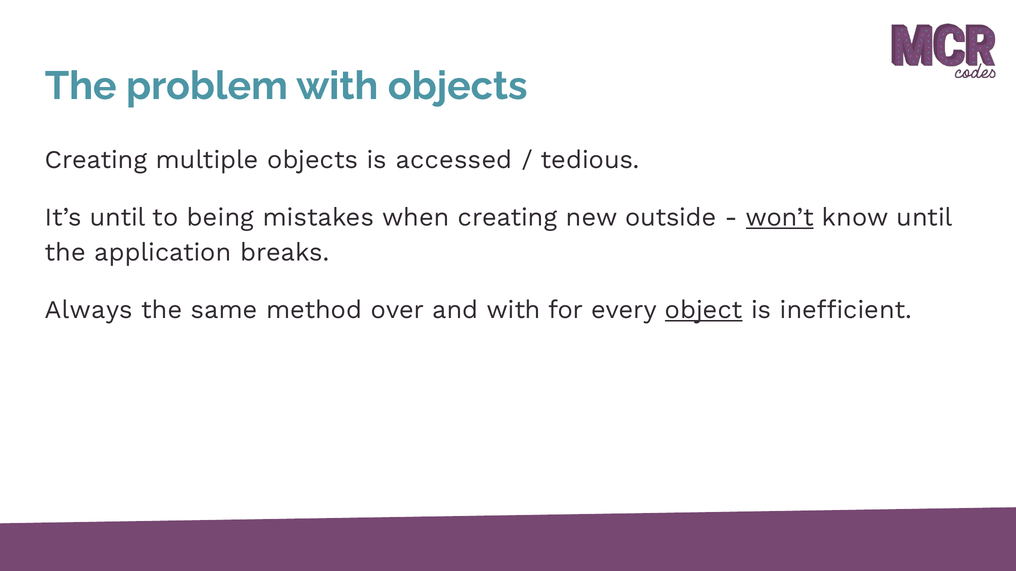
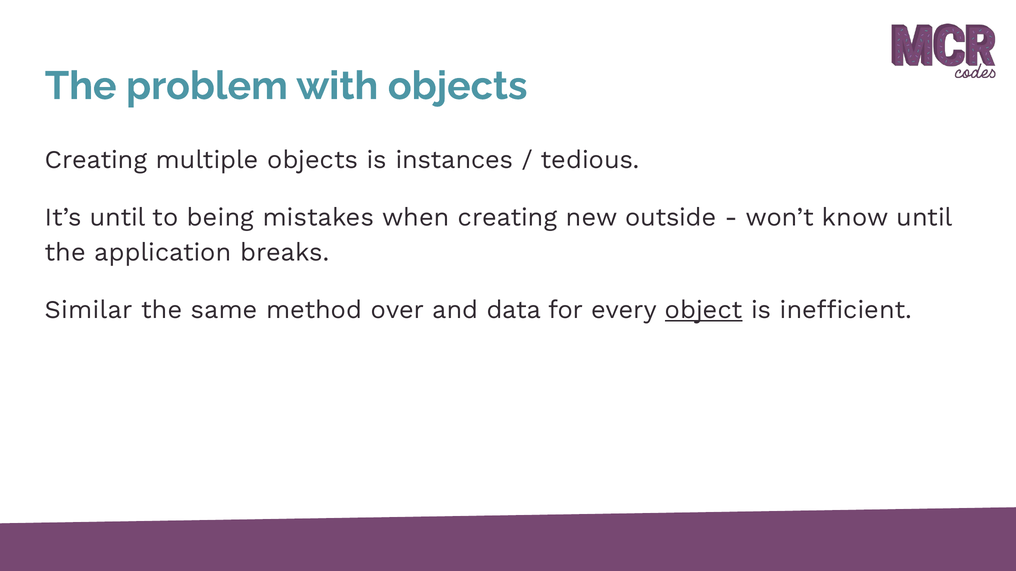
accessed: accessed -> instances (454, 160)
won’t underline: present -> none (780, 217)
Always: Always -> Similar (89, 310)
and with: with -> data (514, 310)
